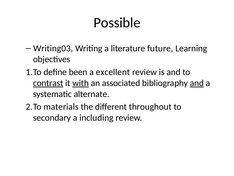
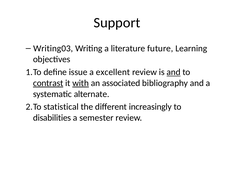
Possible: Possible -> Support (117, 23)
been: been -> issue (78, 72)
and underline: none -> present (174, 72)
and underline: present -> none (197, 83)
materials: materials -> statistical (61, 106)
throughout: throughout -> increasingly (150, 106)
secondary: secondary -> disabilities (52, 117)
including: including -> semester (96, 117)
